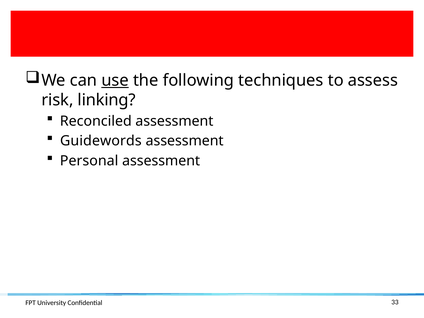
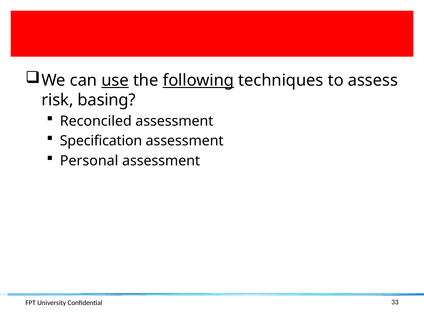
following underline: none -> present (198, 80)
linking: linking -> basing (107, 100)
Guidewords: Guidewords -> Specification (101, 141)
